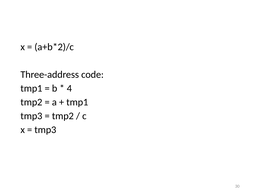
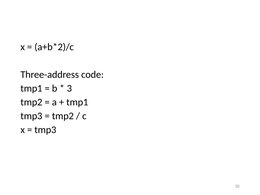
4: 4 -> 3 (69, 88)
